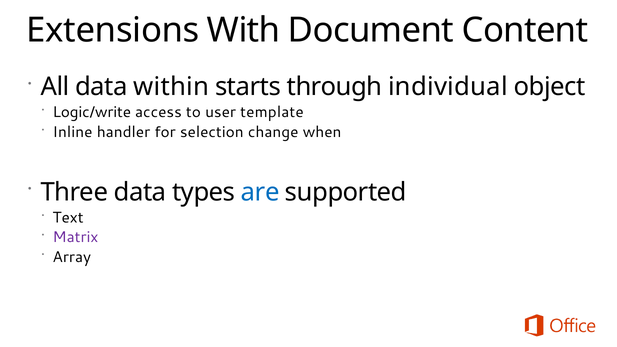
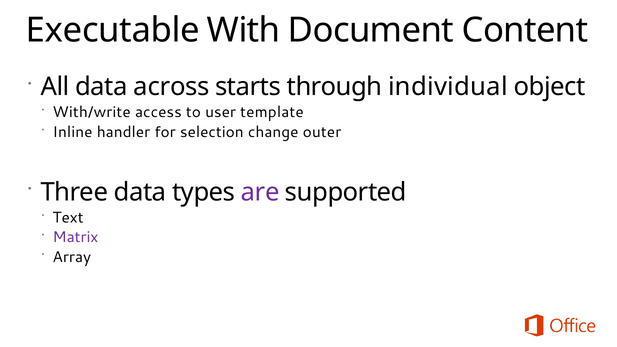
Extensions: Extensions -> Executable (113, 30)
within: within -> across (172, 87)
Logic/write: Logic/write -> With/write (92, 112)
when: when -> outer (322, 132)
are colour: blue -> purple (260, 192)
